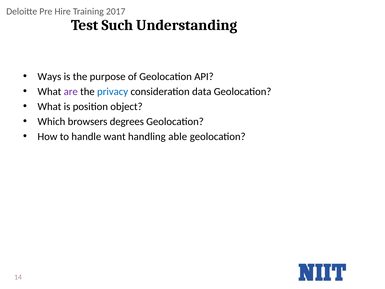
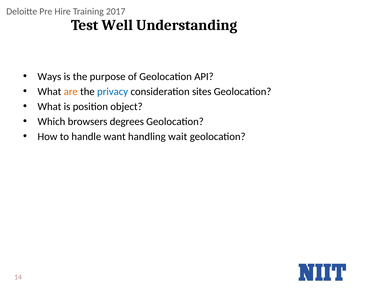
Such: Such -> Well (117, 25)
are colour: purple -> orange (71, 91)
data: data -> sites (202, 91)
able: able -> wait (178, 136)
